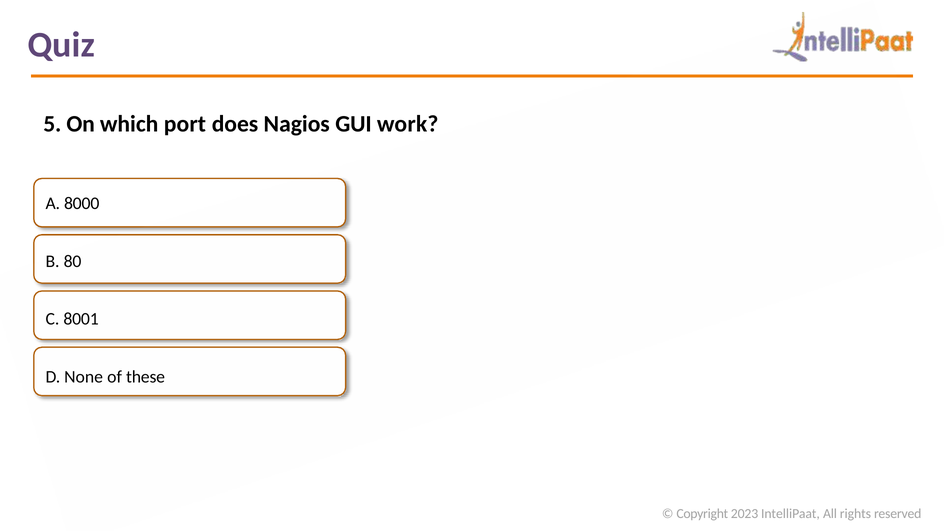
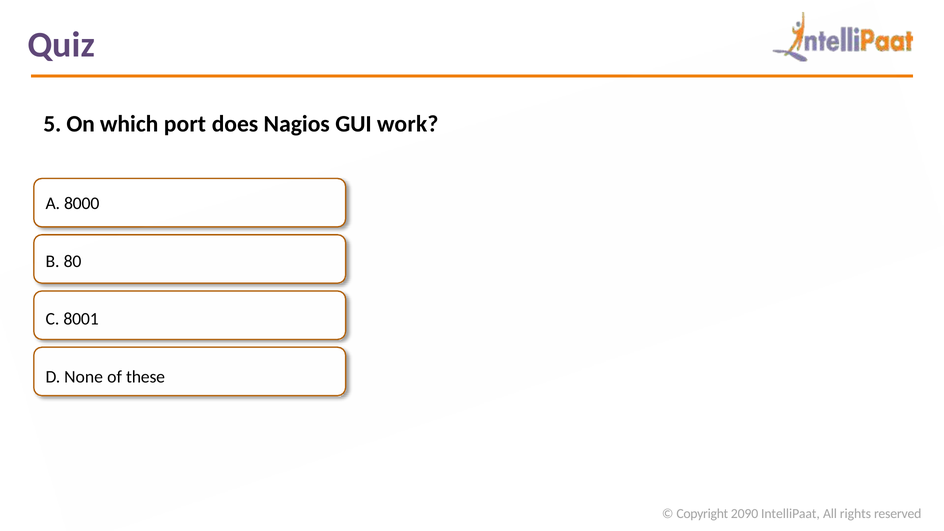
2023: 2023 -> 2090 (745, 514)
